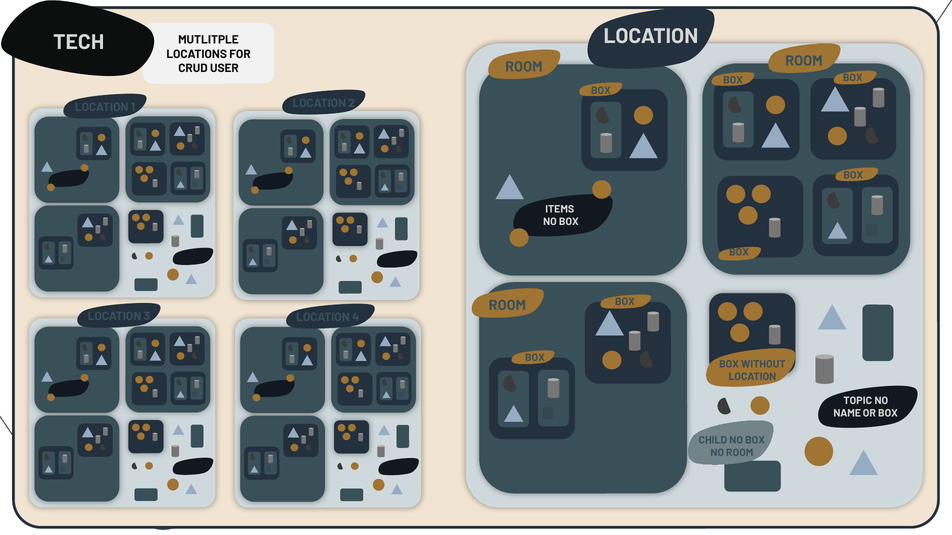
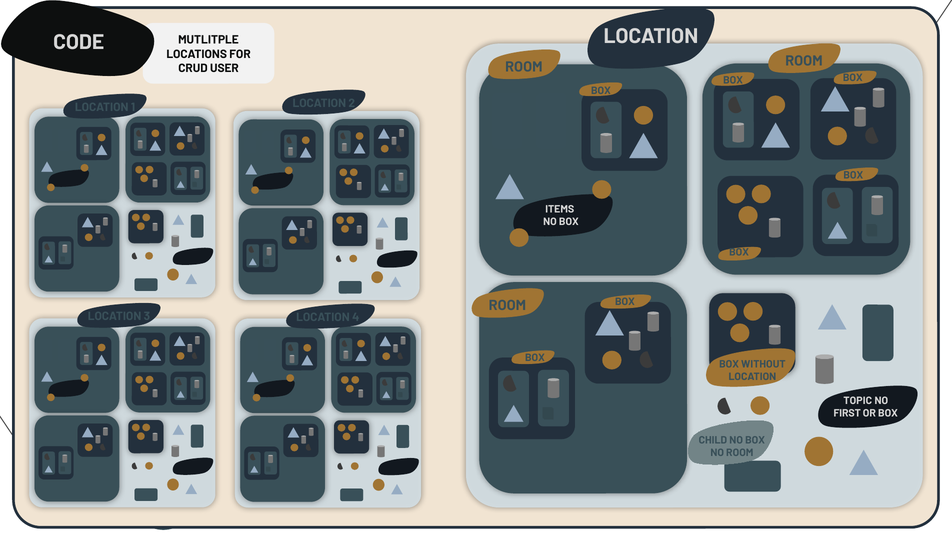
TECH: TECH -> CODE (79, 42)
NAME: NAME -> FIRST (847, 414)
